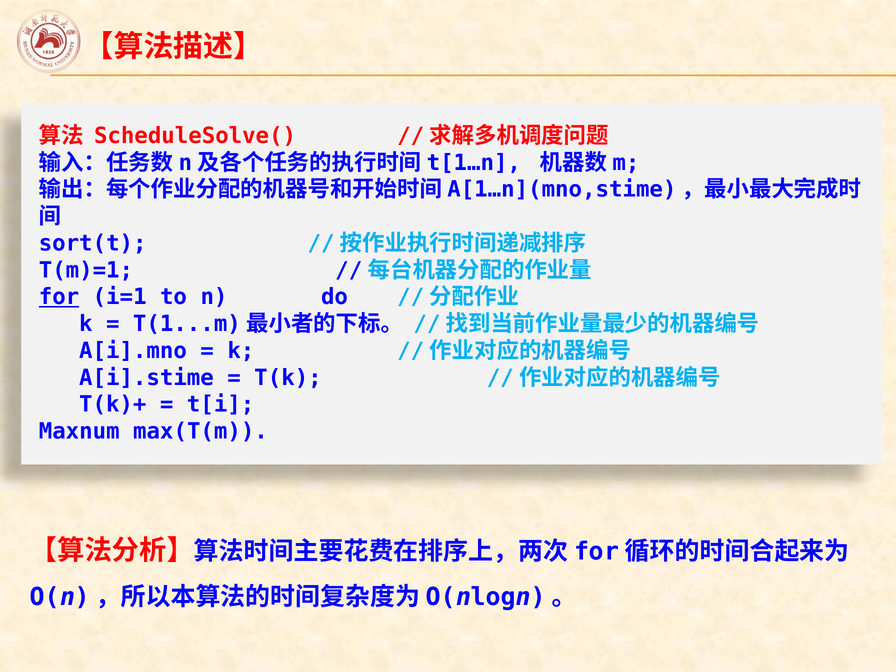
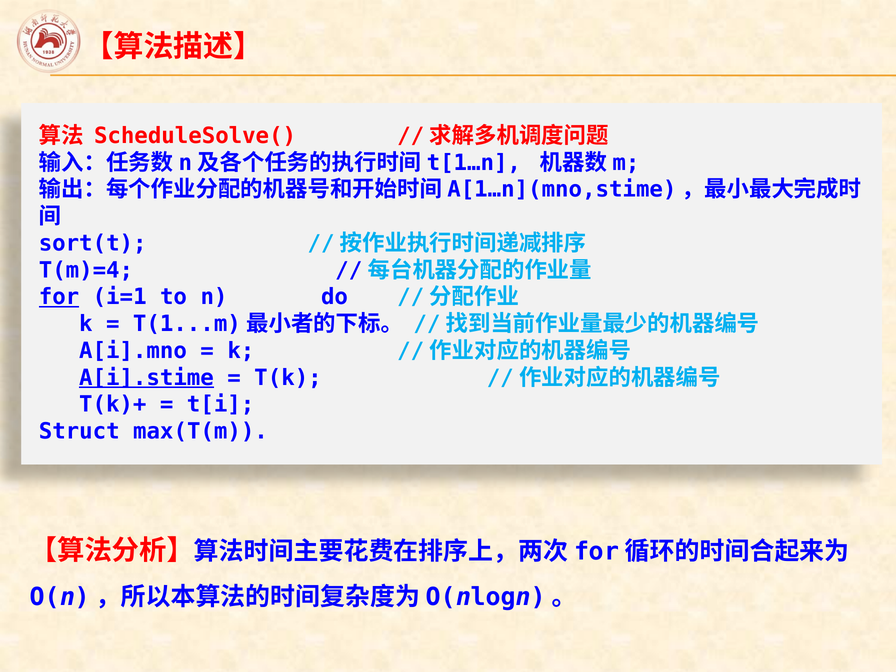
T(m)=1: T(m)=1 -> T(m)=4 (86, 270)
A[i].stime underline: none -> present (146, 378)
Maxnum: Maxnum -> Struct (79, 431)
